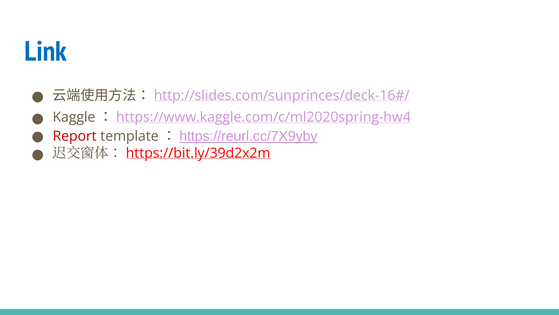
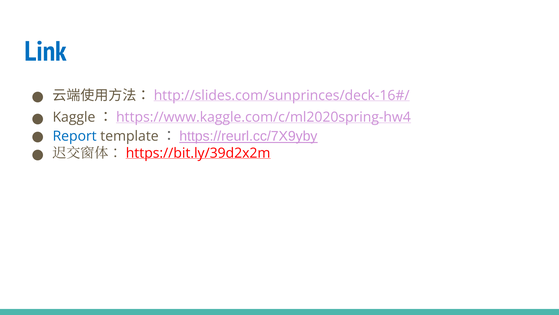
Report colour: red -> blue (75, 136)
